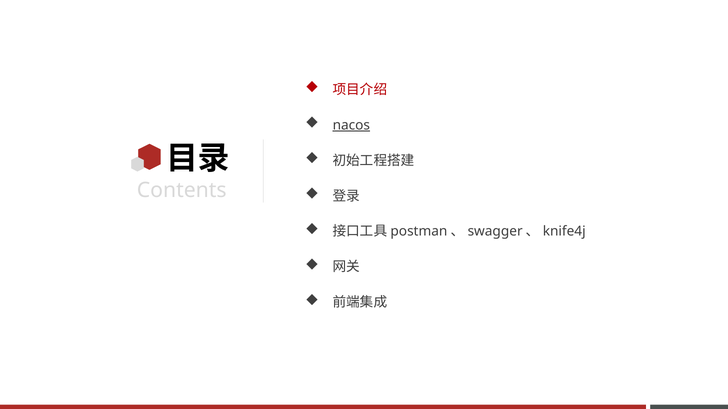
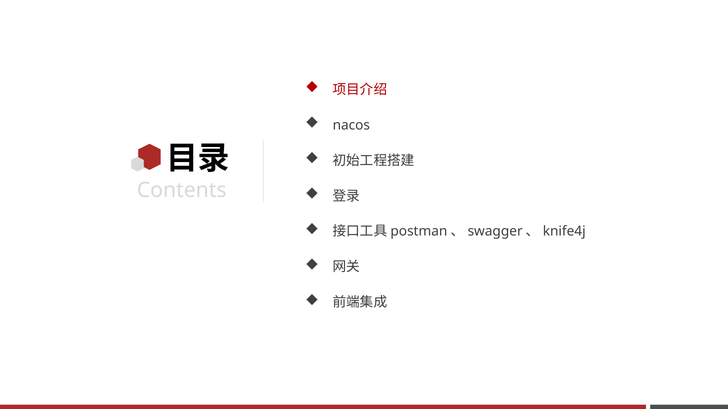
nacos underline: present -> none (351, 125)
